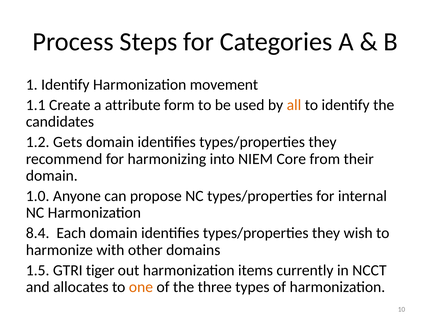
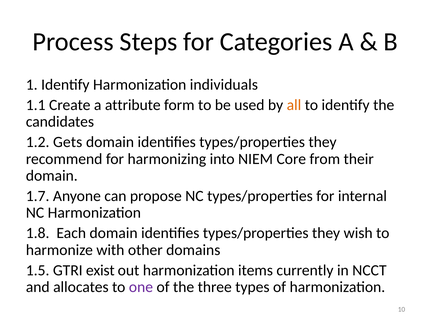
movement: movement -> individuals (224, 84)
1.0: 1.0 -> 1.7 (38, 196)
8.4: 8.4 -> 1.8 (38, 233)
tiger: tiger -> exist (100, 270)
one colour: orange -> purple (141, 286)
